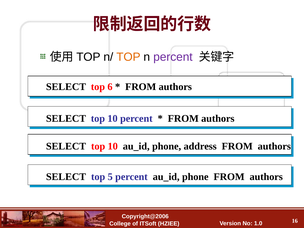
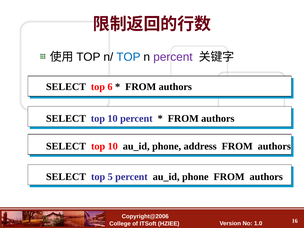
TOP colour: orange -> blue (128, 57)
